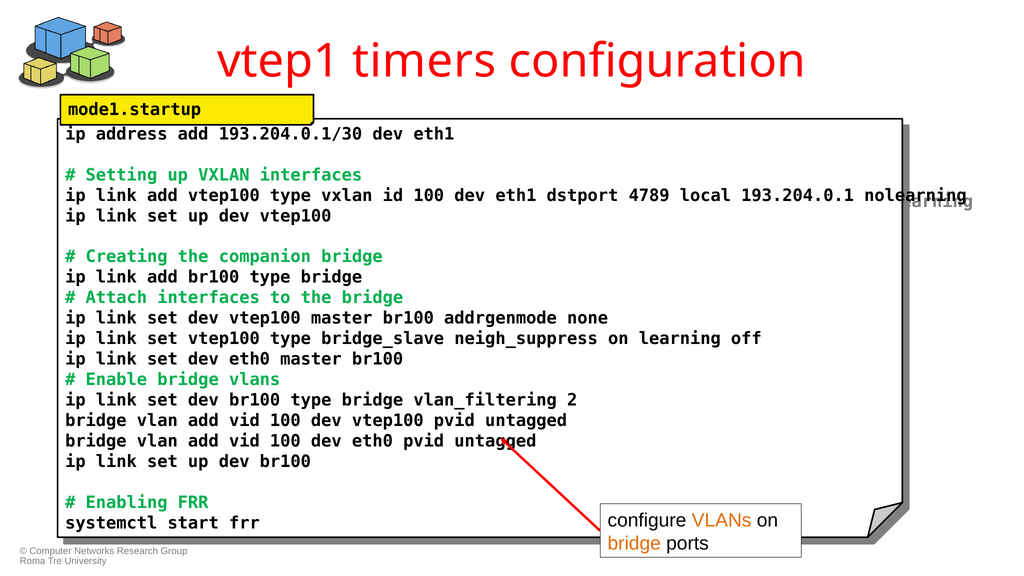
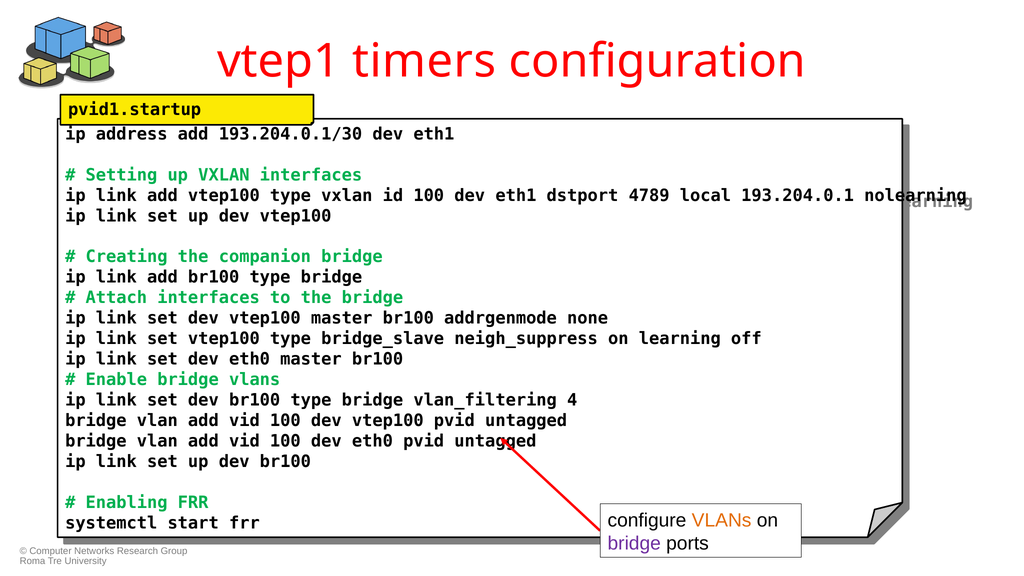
mode1.startup: mode1.startup -> pvid1.startup (135, 110)
2: 2 -> 4 (572, 400)
bridge colour: orange -> purple (634, 544)
